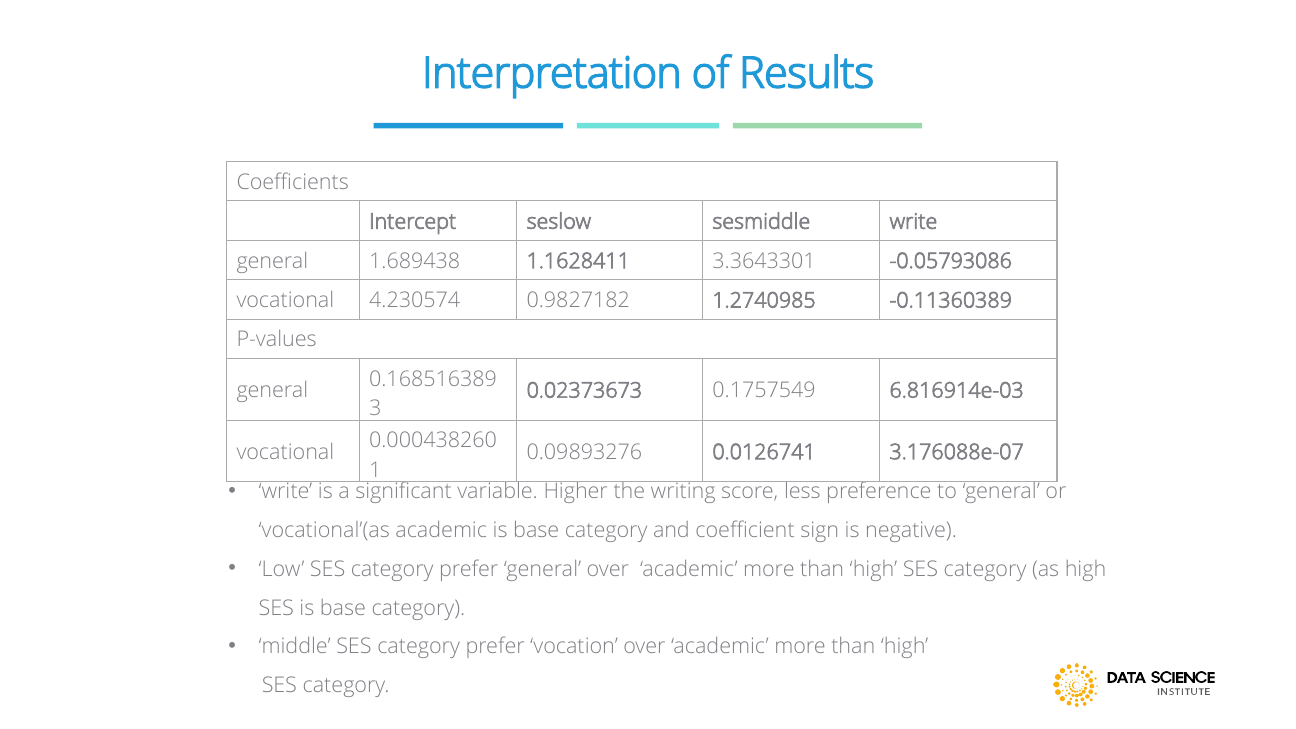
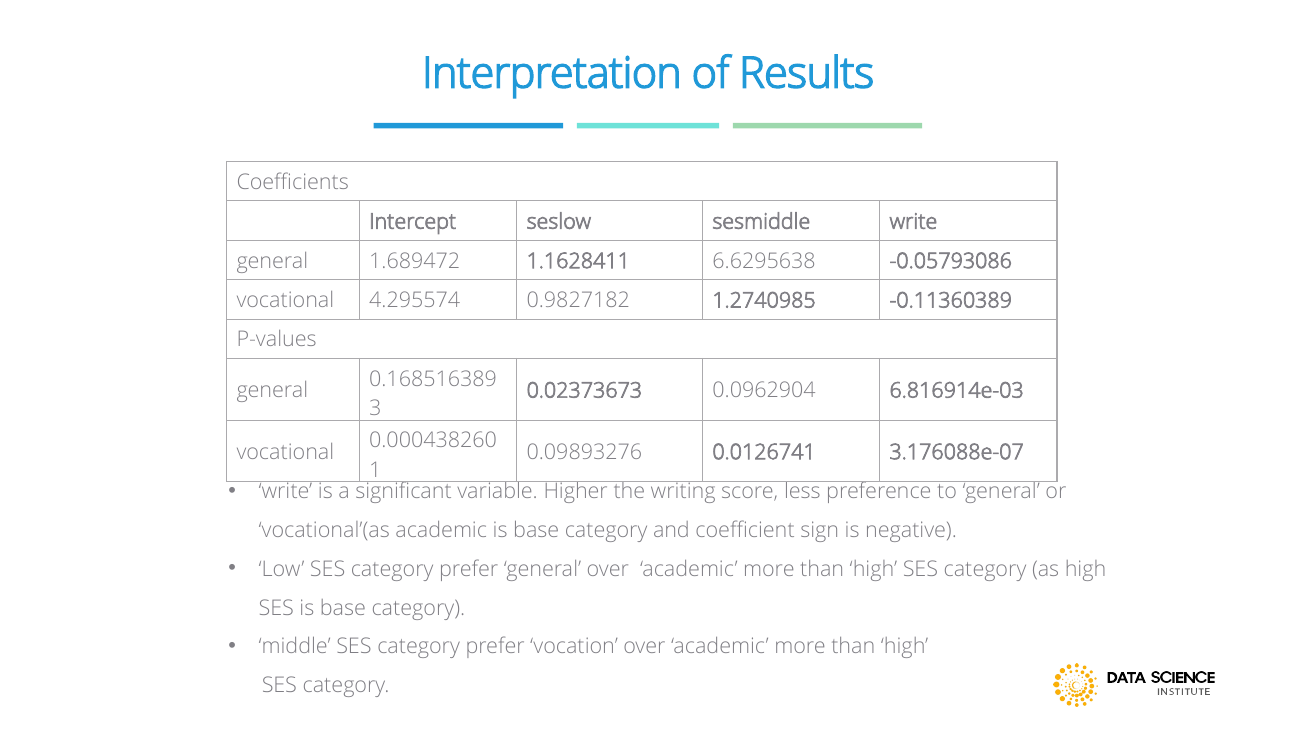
1.689438: 1.689438 -> 1.689472 (415, 261)
3.3643301: 3.3643301 -> 6.6295638 (764, 261)
4.230574: 4.230574 -> 4.295574 (415, 300)
0.1757549: 0.1757549 -> 0.0962904 (764, 391)
